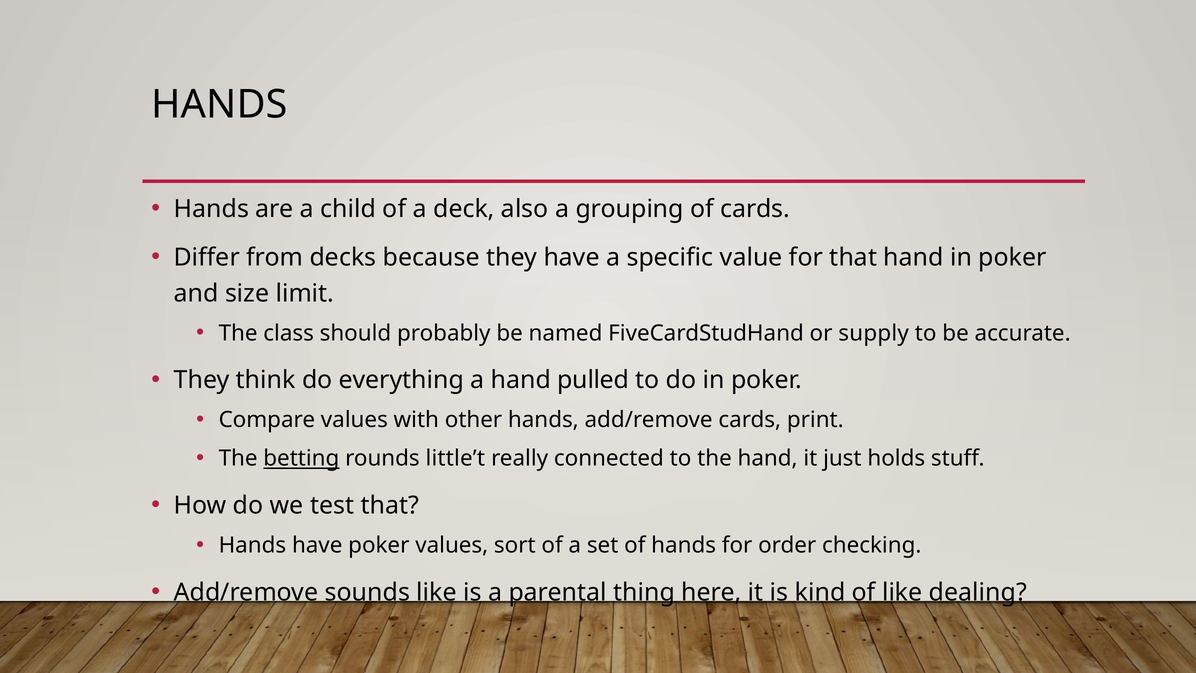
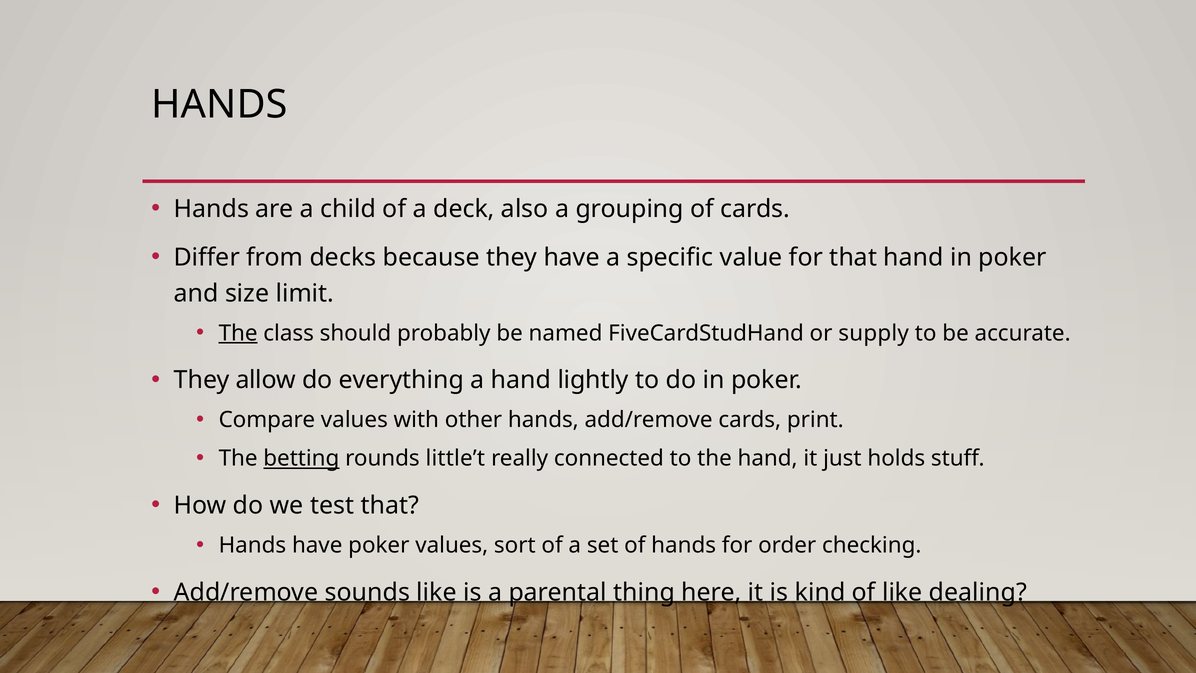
The underline: none -> present (238, 333)
think: think -> allow (266, 380)
pulled: pulled -> lightly (593, 380)
